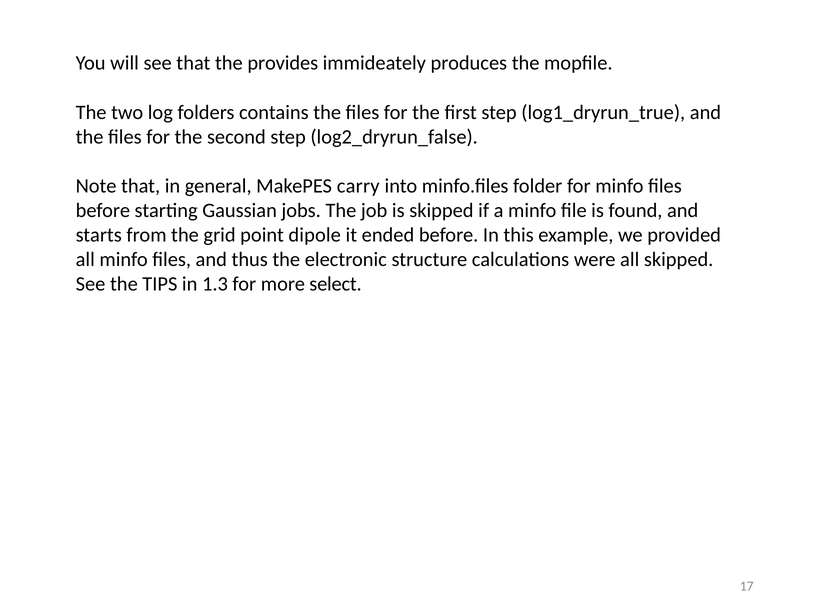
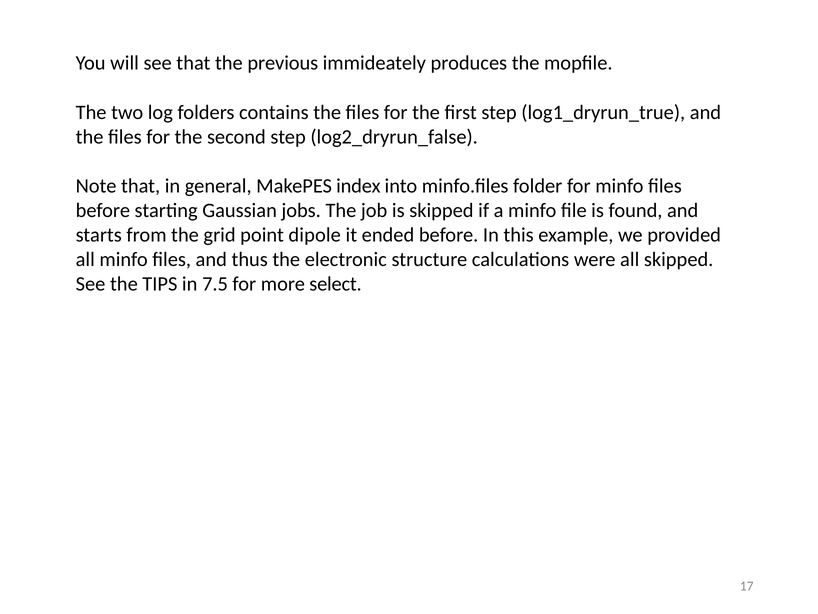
provides: provides -> previous (283, 63)
carry: carry -> index (358, 186)
1.3: 1.3 -> 7.5 (215, 284)
